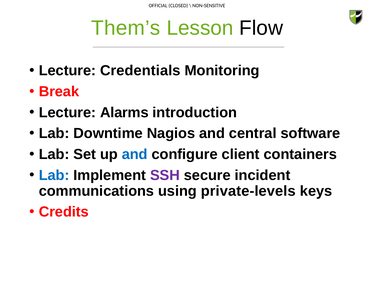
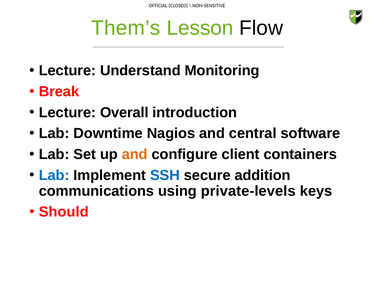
Credentials: Credentials -> Understand (140, 71)
Alarms: Alarms -> Overall (124, 112)
and colour: blue -> orange (135, 154)
SSH colour: purple -> blue (165, 175)
incident: incident -> addition (263, 175)
Credits: Credits -> Should (64, 211)
